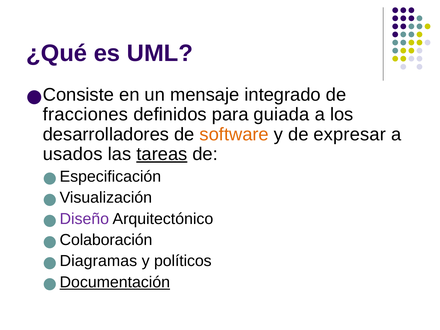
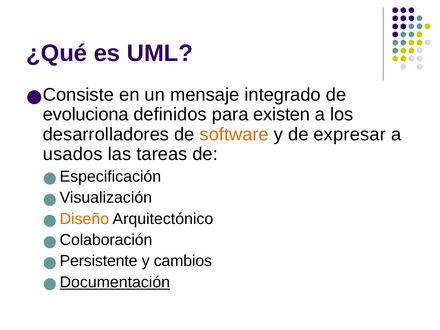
fracciones: fracciones -> evoluciona (86, 115)
guiada: guiada -> existen (282, 115)
tareas underline: present -> none (162, 154)
Diseño colour: purple -> orange (84, 219)
Diagramas: Diagramas -> Persistente (99, 261)
políticos: políticos -> cambios (183, 261)
